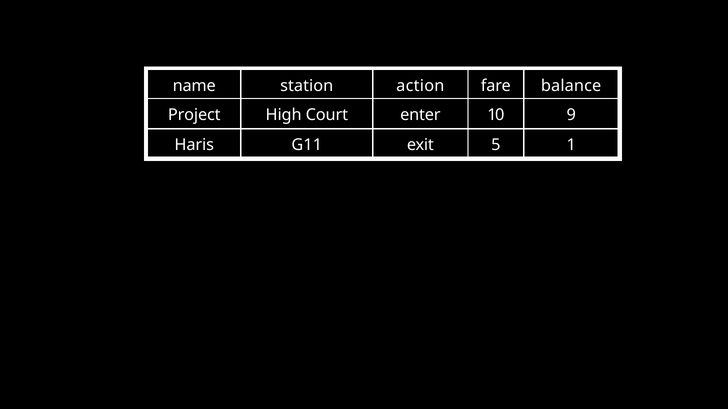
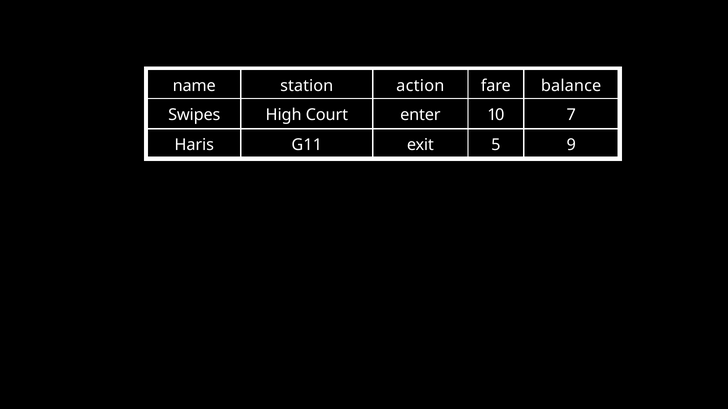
Project: Project -> Swipes (194, 115)
9: 9 -> 7 (571, 115)
1: 1 -> 9 (571, 145)
